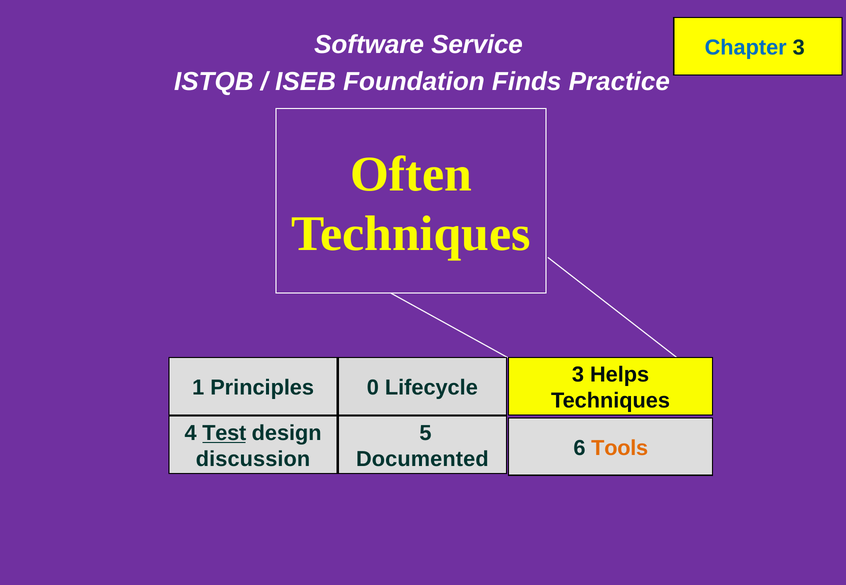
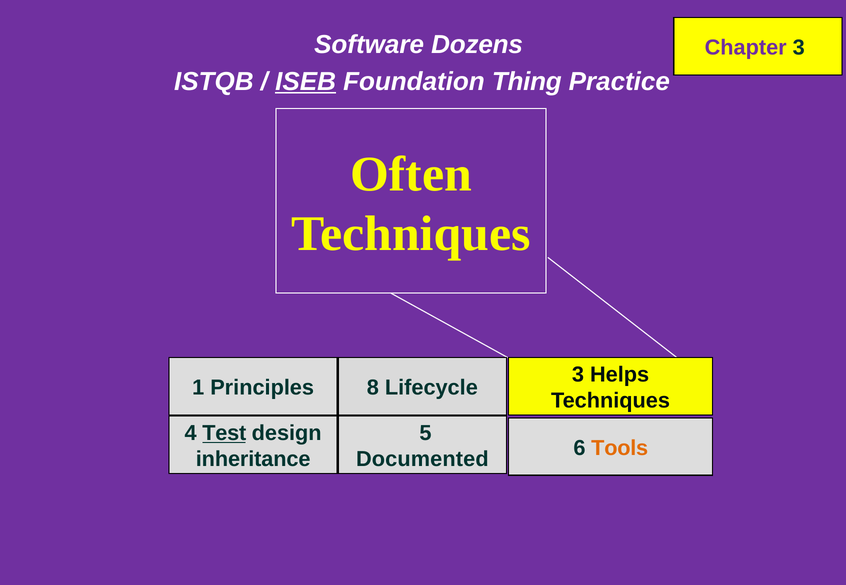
Service: Service -> Dozens (477, 45)
Chapter colour: blue -> purple (746, 48)
ISEB underline: none -> present (306, 82)
Finds: Finds -> Thing (527, 82)
0: 0 -> 8 (373, 388)
discussion: discussion -> inheritance (253, 460)
